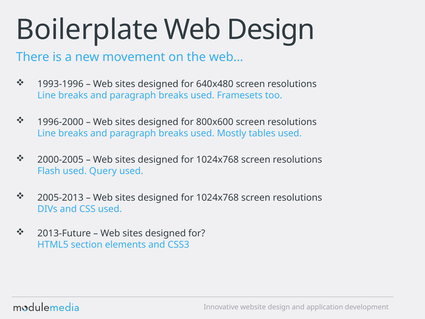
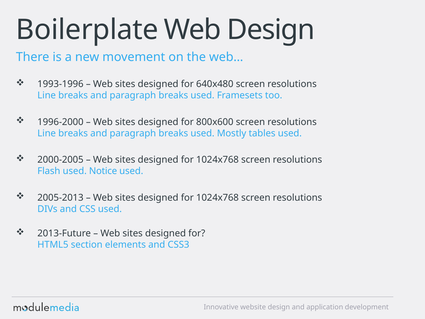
Query: Query -> Notice (103, 171)
